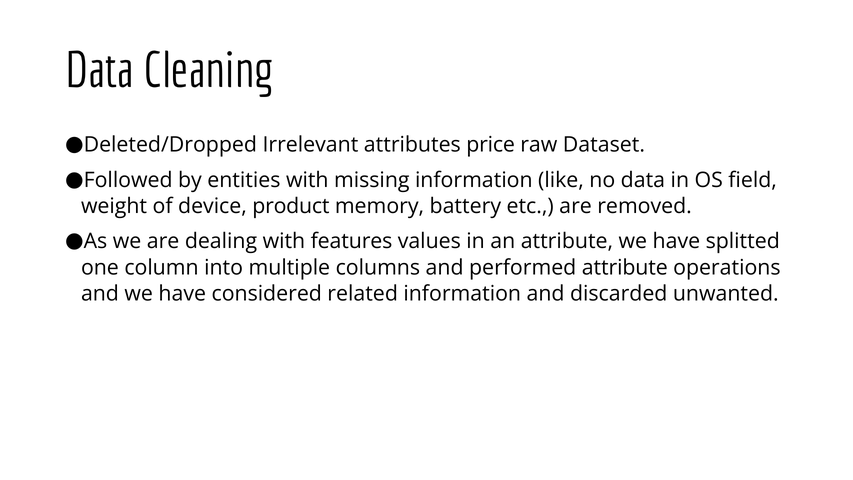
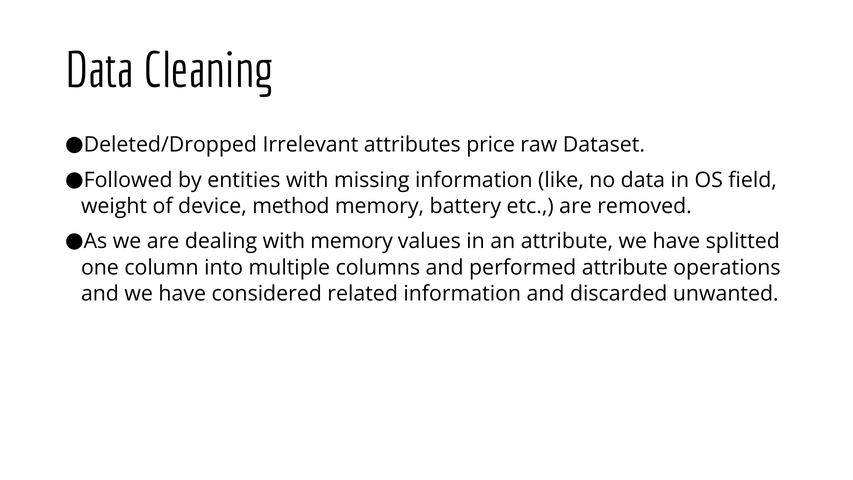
product: product -> method (291, 206)
with features: features -> memory (352, 241)
